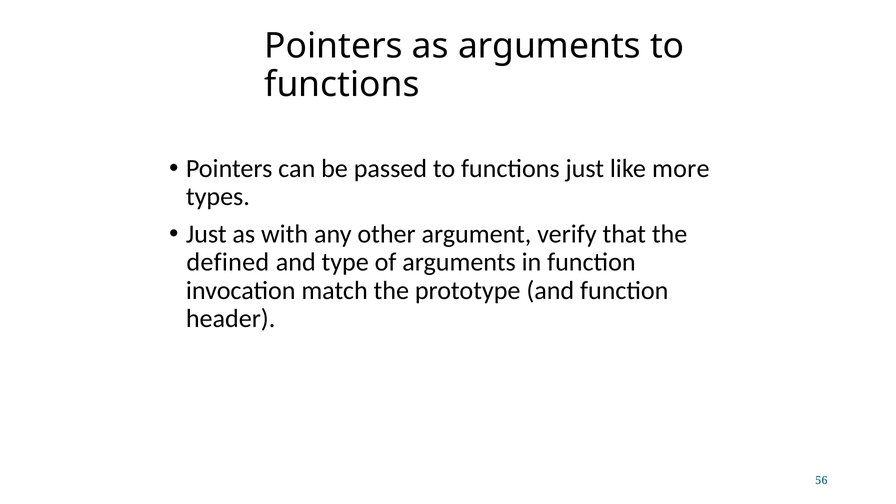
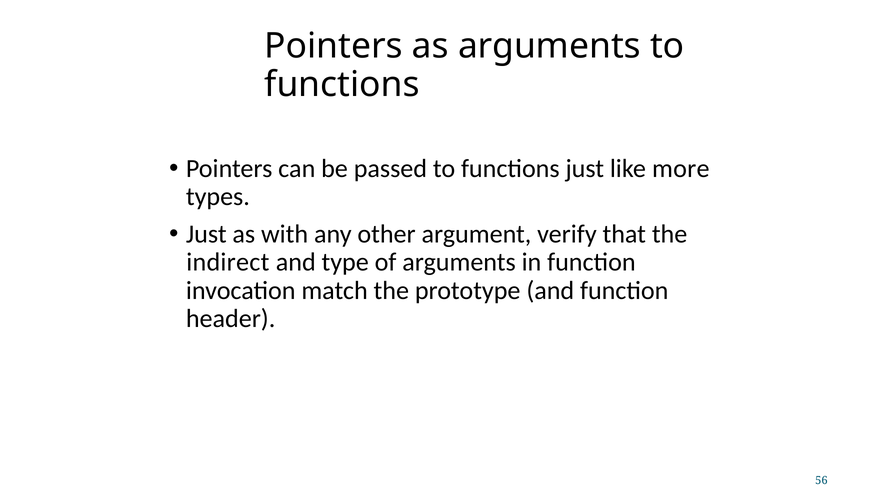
defined: defined -> indirect (228, 262)
